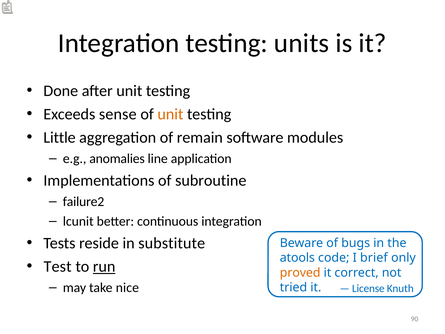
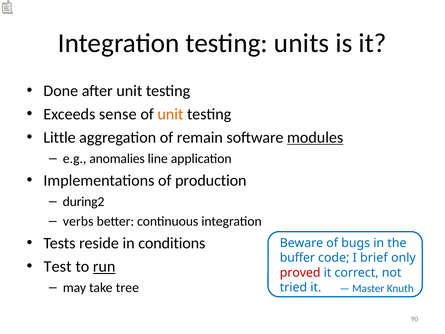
modules underline: none -> present (315, 137)
subroutine: subroutine -> production (211, 180)
failure2: failure2 -> during2 (84, 201)
lcunit: lcunit -> verbs (78, 221)
substitute: substitute -> conditions (172, 243)
atools: atools -> buffer (297, 258)
proved colour: orange -> red (300, 272)
nice: nice -> tree (127, 287)
License: License -> Master (368, 288)
